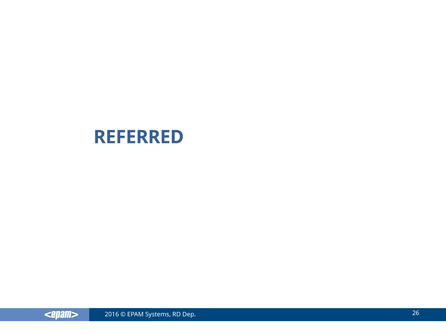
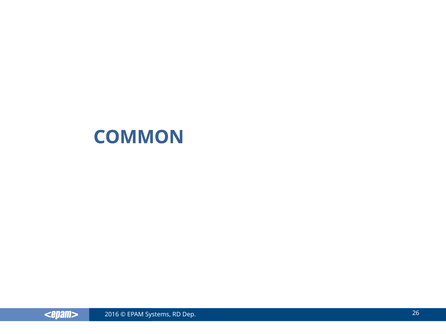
REFERRED: REFERRED -> COMMON (139, 137)
